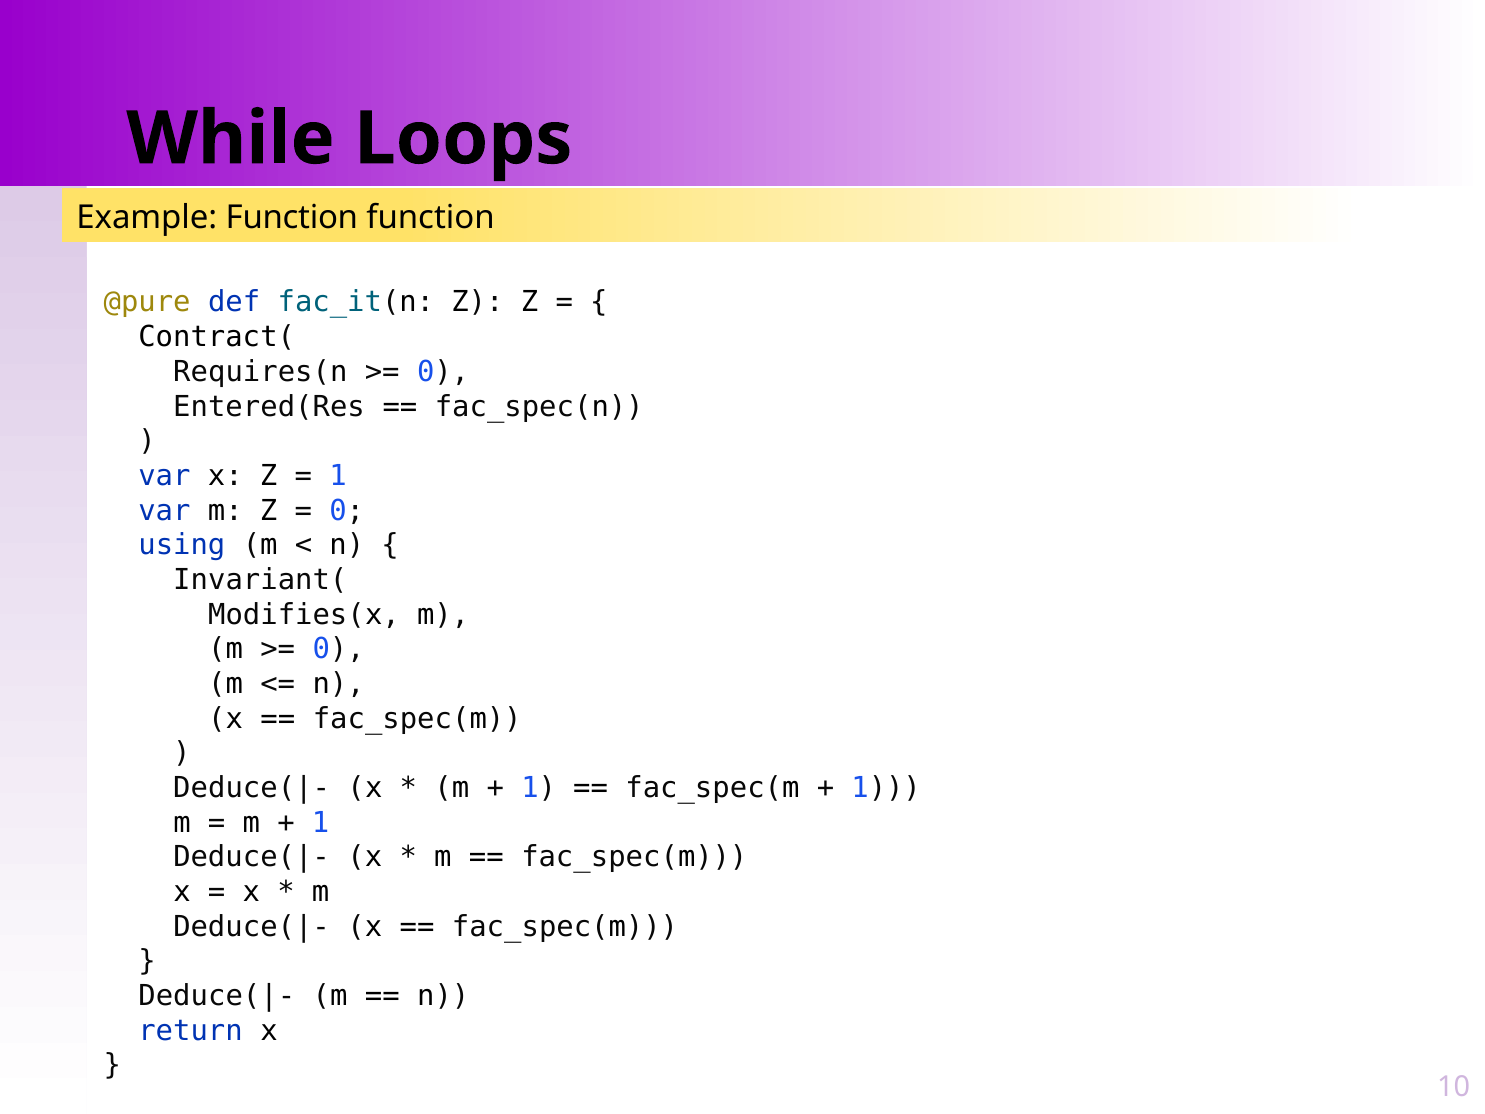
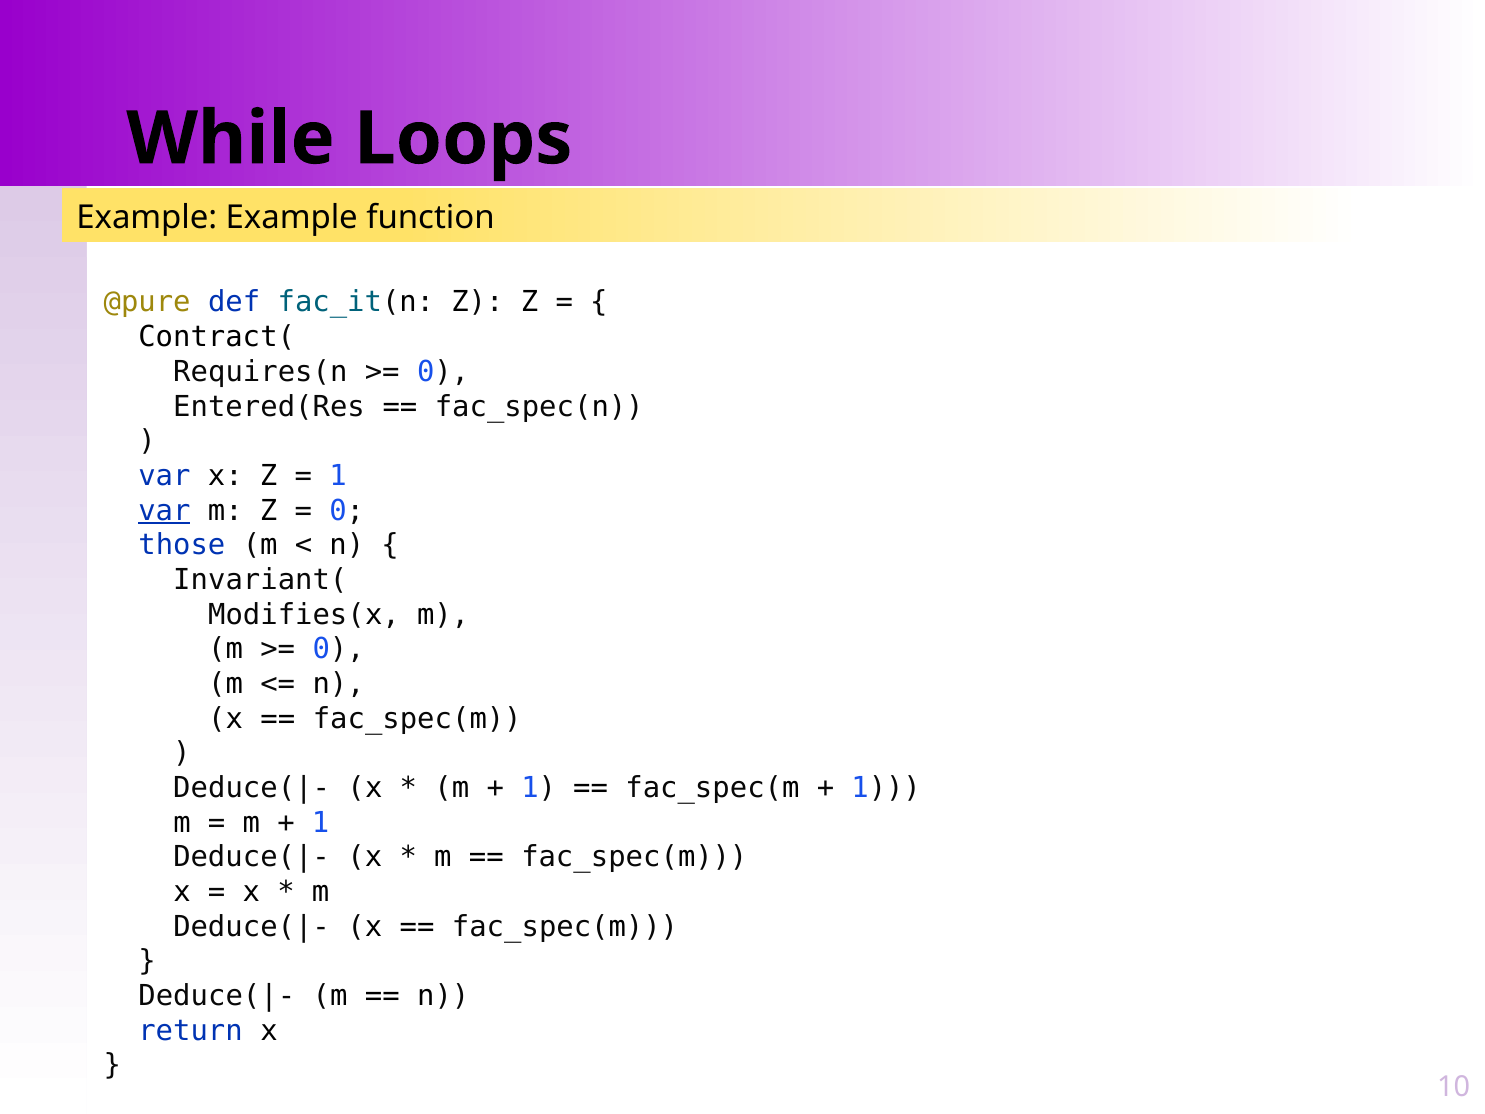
Example Function: Function -> Example (292, 218)
var underline: none -> present (164, 510)
using: using -> those (182, 545)
